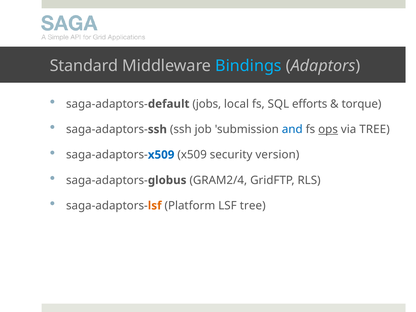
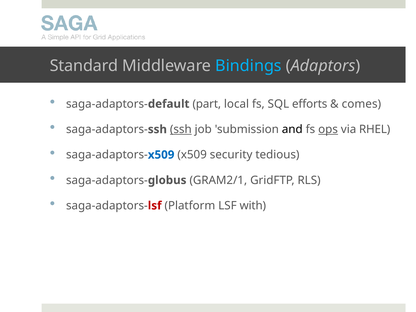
jobs: jobs -> part (207, 104)
torque: torque -> comes (361, 104)
ssh underline: none -> present (181, 129)
and colour: blue -> black (292, 129)
via TREE: TREE -> RHEL (375, 129)
version: version -> tedious (277, 155)
GRAM2/4: GRAM2/4 -> GRAM2/1 (218, 180)
lsf colour: orange -> red (155, 206)
LSF tree: tree -> with (253, 206)
